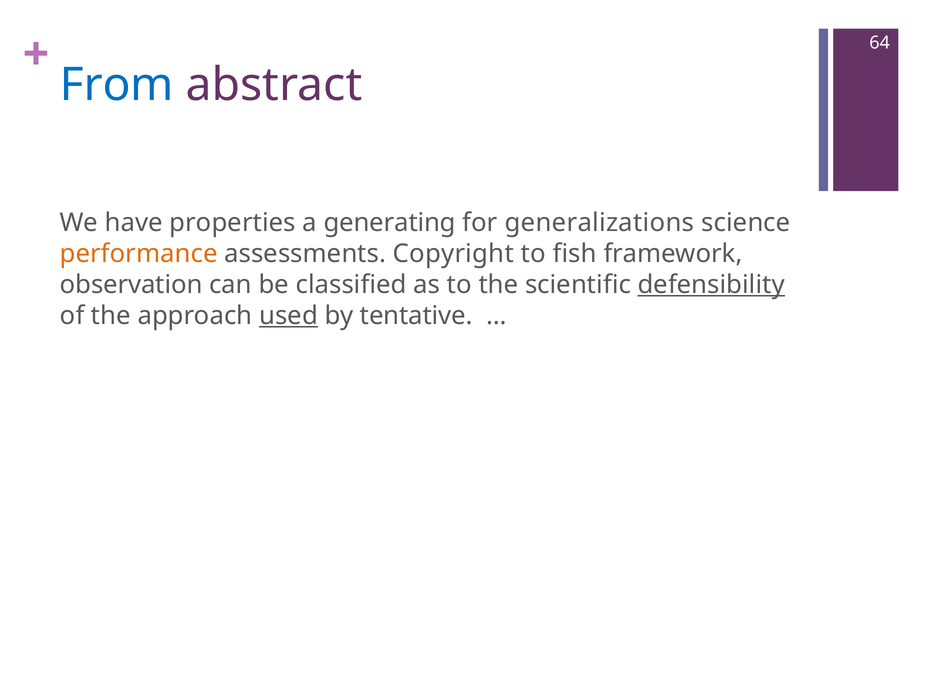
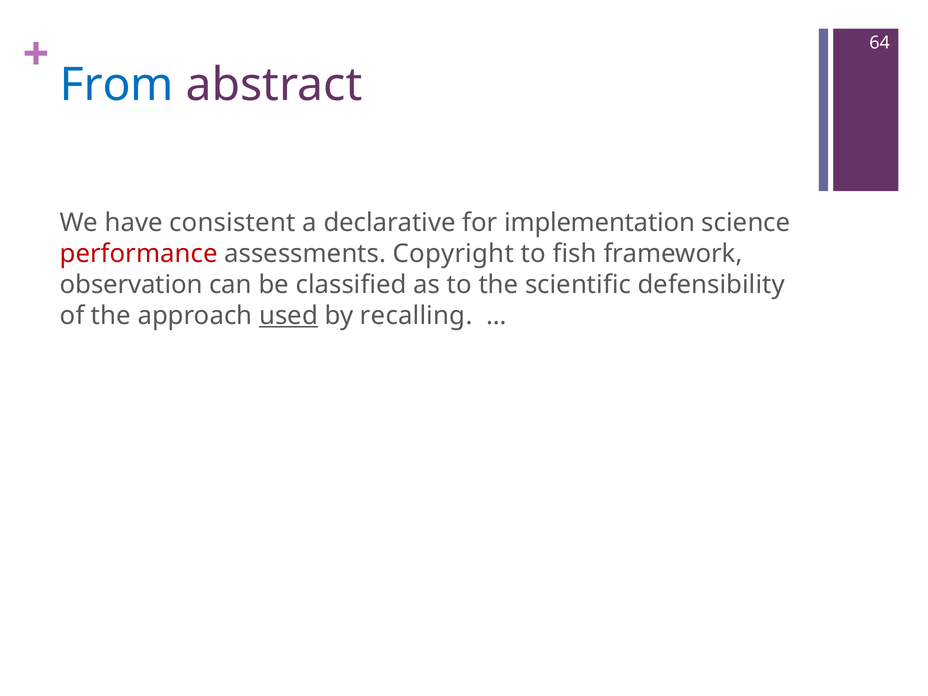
properties: properties -> consistent (232, 223)
generating: generating -> declarative (390, 223)
generalizations: generalizations -> implementation (600, 223)
performance colour: orange -> red (139, 254)
defensibility underline: present -> none (711, 285)
tentative: tentative -> recalling (416, 316)
